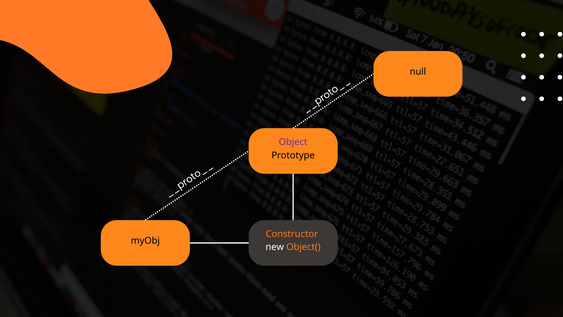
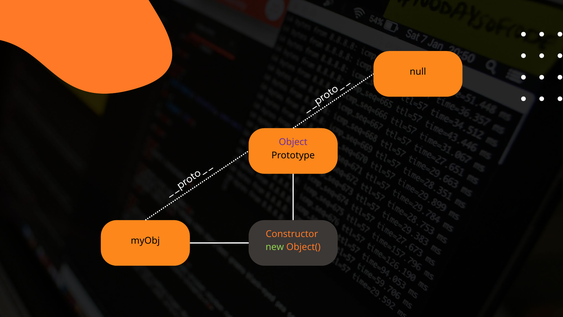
new colour: white -> light green (275, 247)
